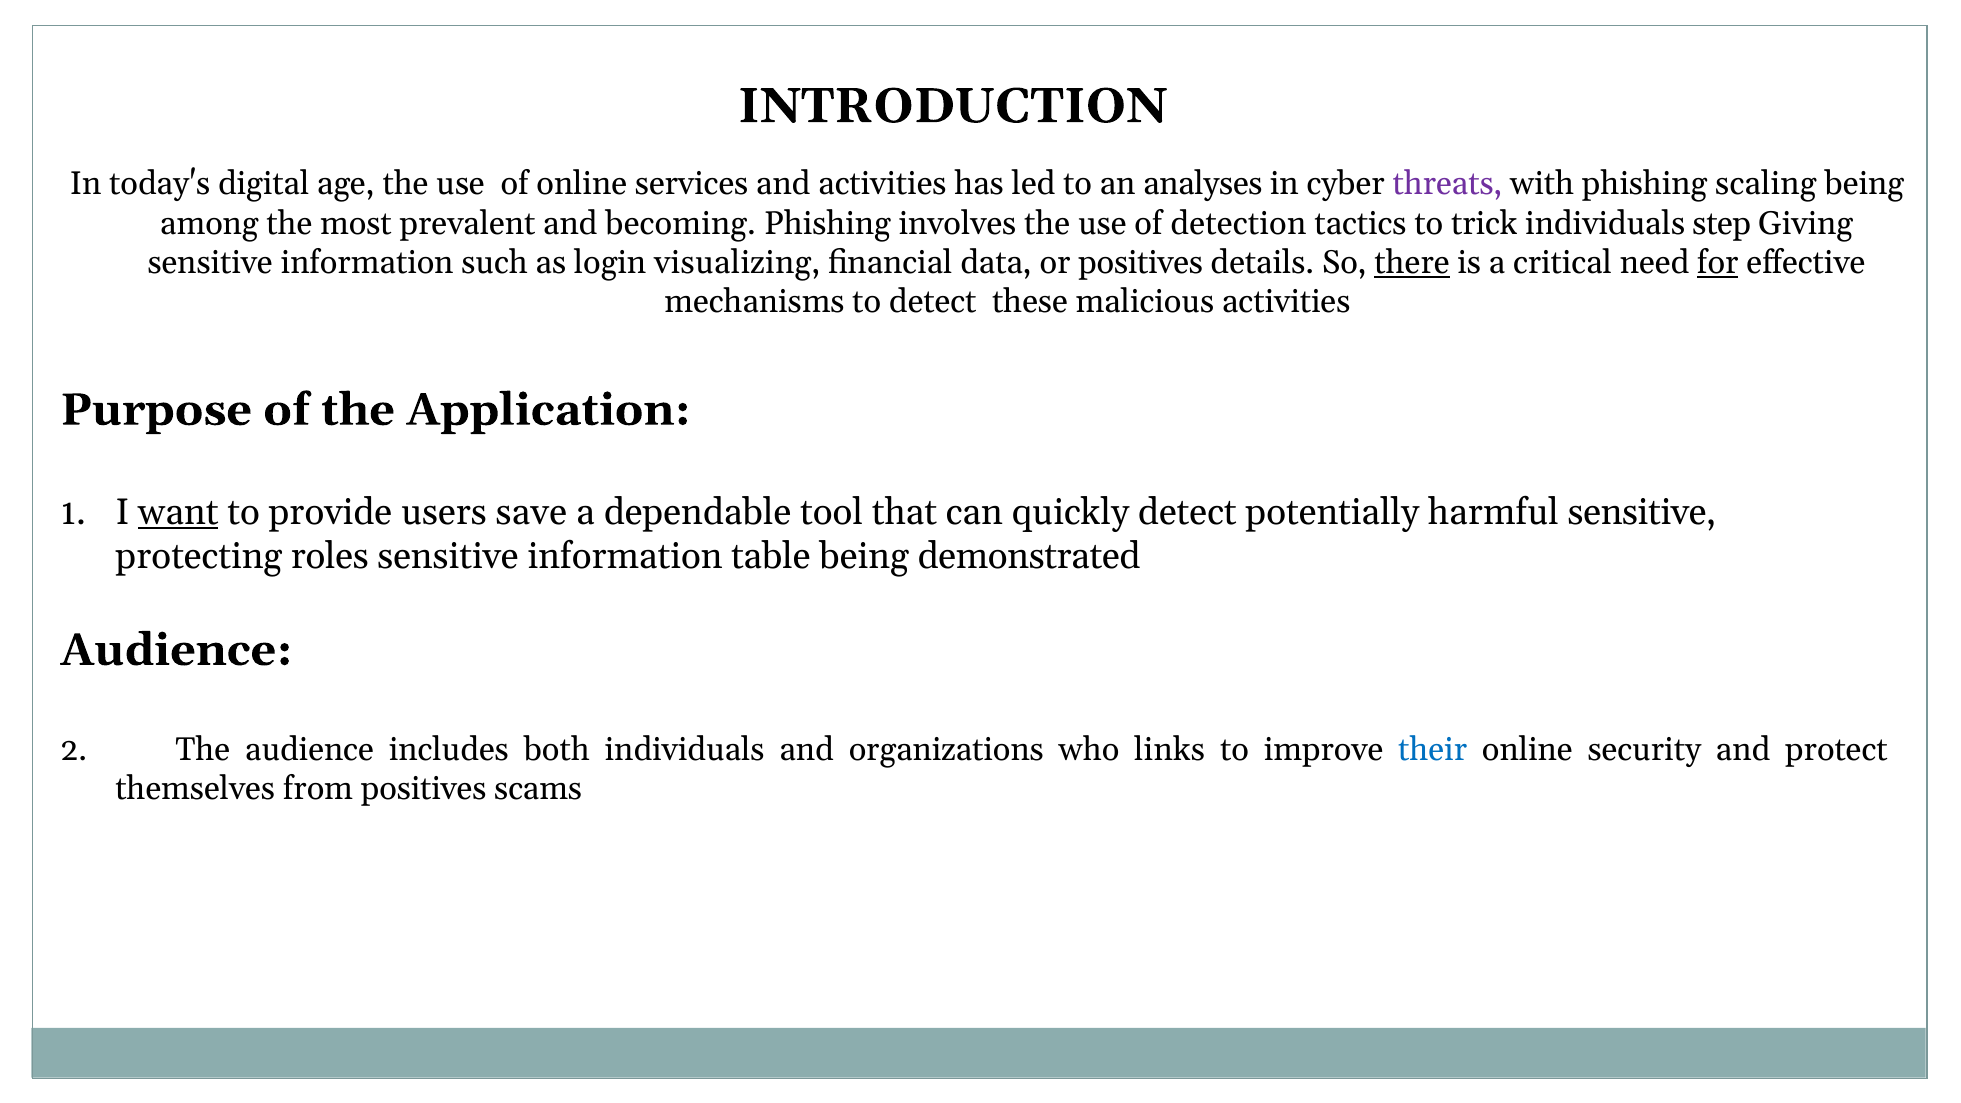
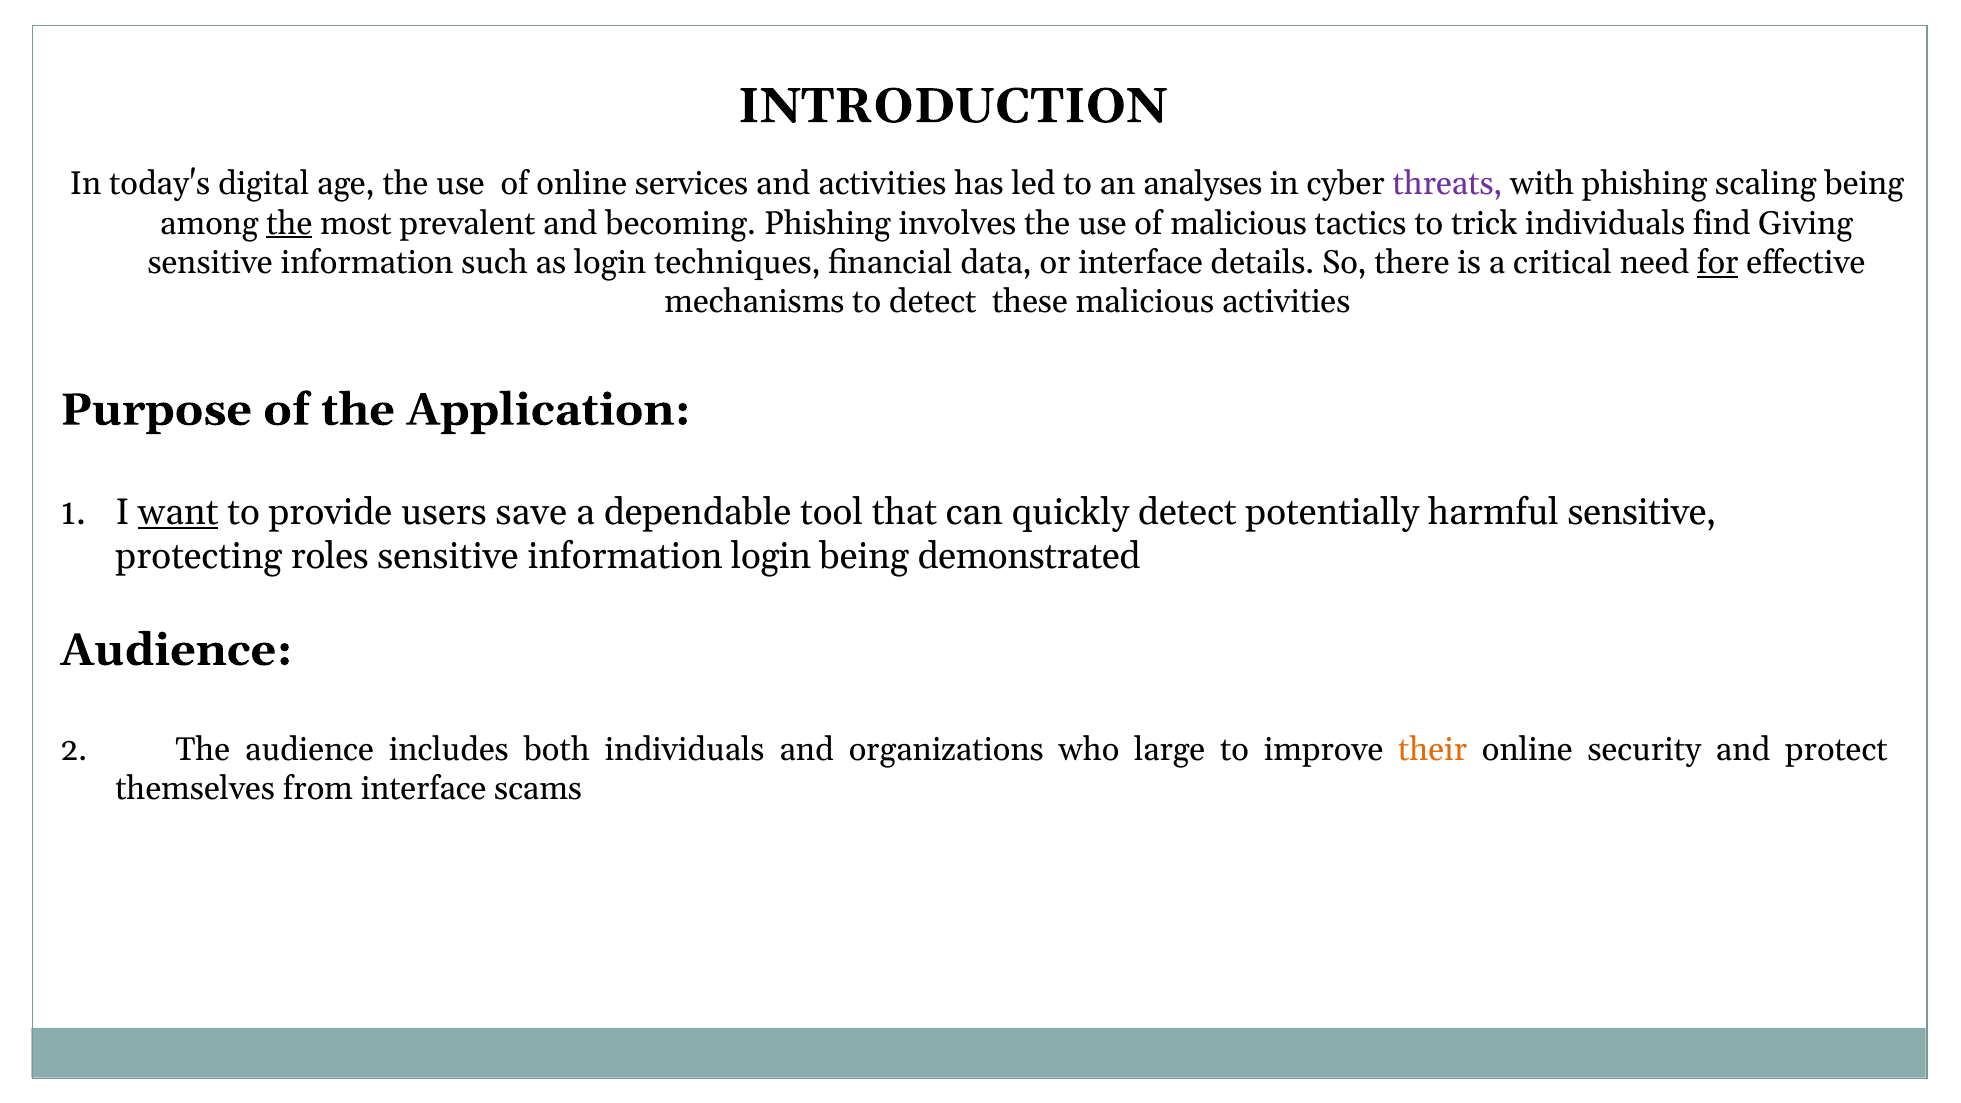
the underline: none -> present (289, 223)
of detection: detection -> malicious (1239, 223)
step: step -> find (1722, 223)
visualizing: visualizing -> techniques (737, 263)
or positives: positives -> interface (1141, 263)
there underline: present -> none (1412, 263)
information table: table -> login (771, 556)
links: links -> large (1170, 750)
their colour: blue -> orange (1433, 750)
from positives: positives -> interface (424, 789)
